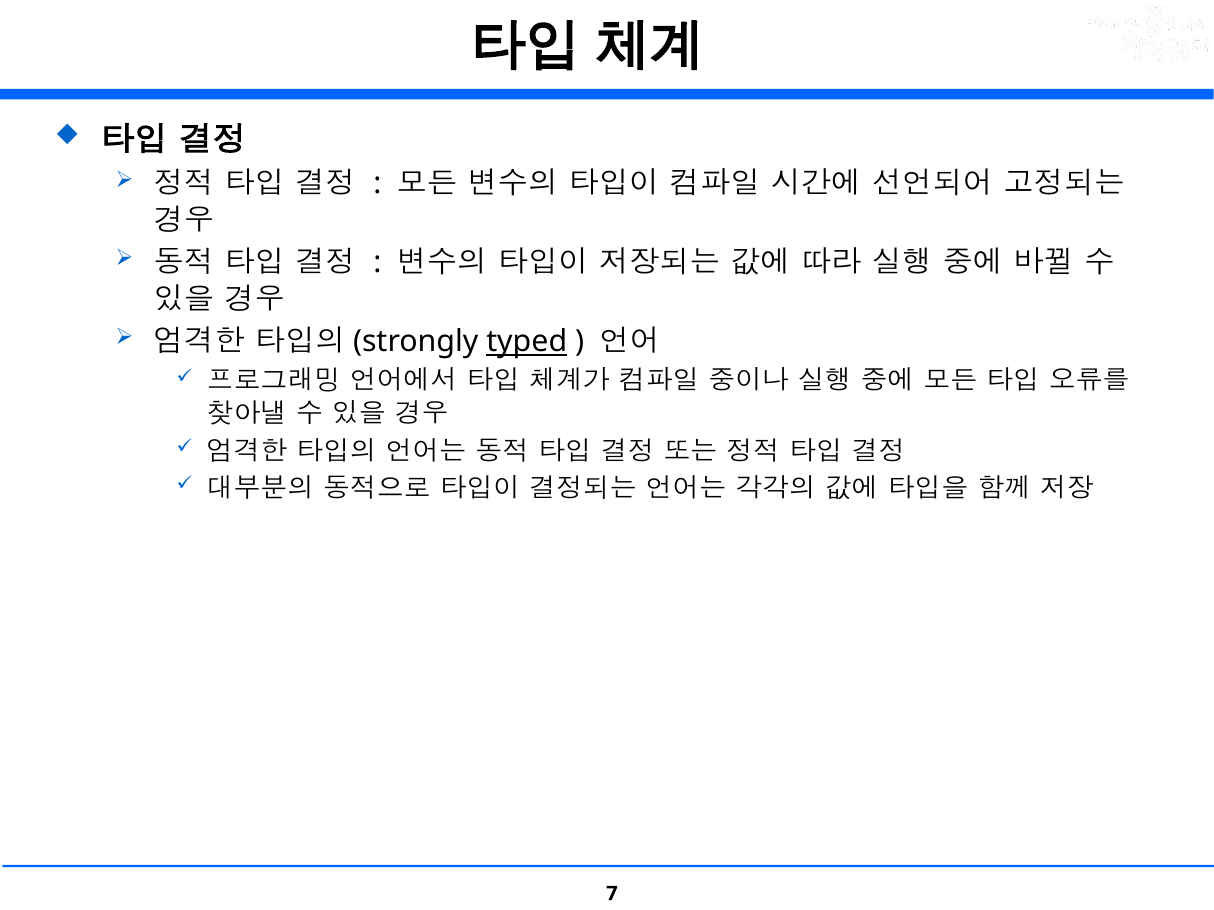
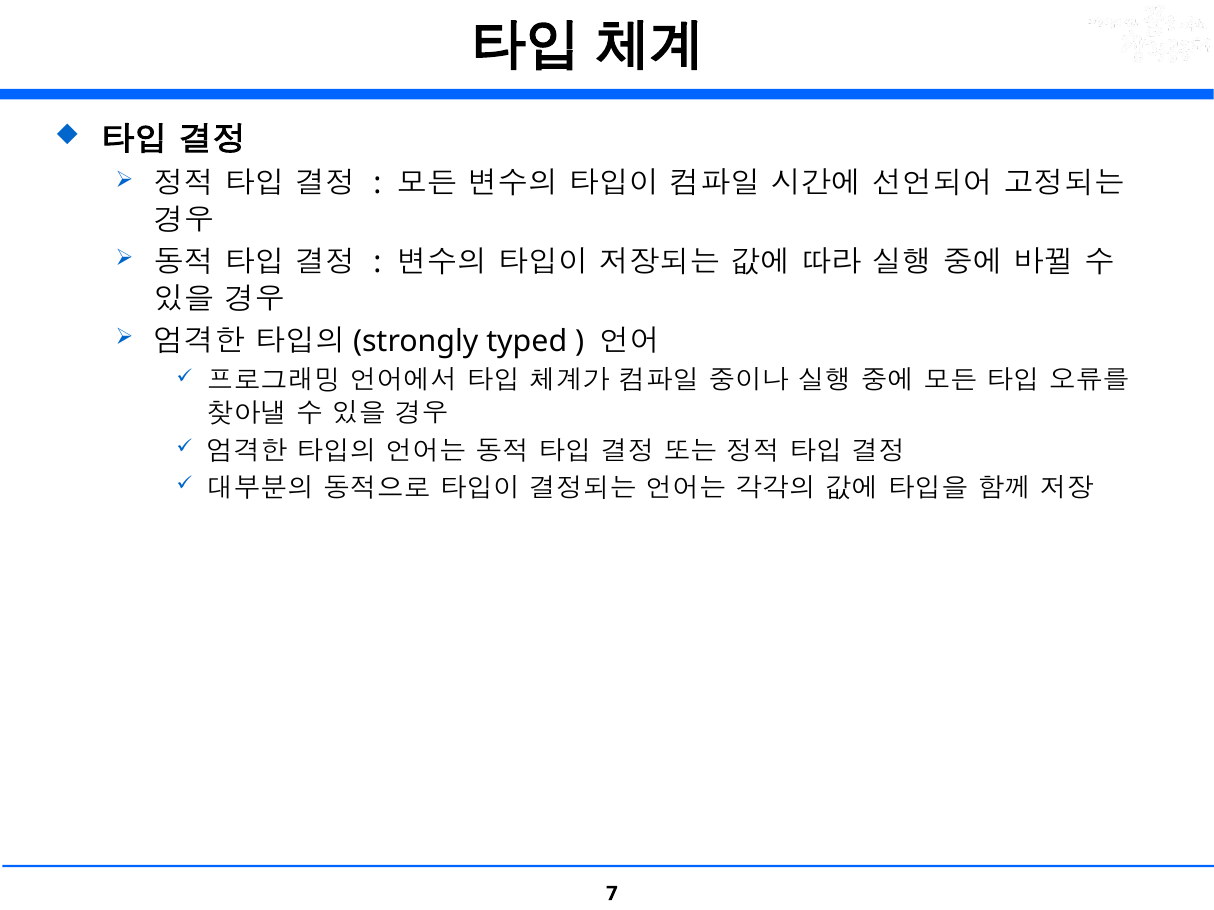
typed underline: present -> none (527, 342)
